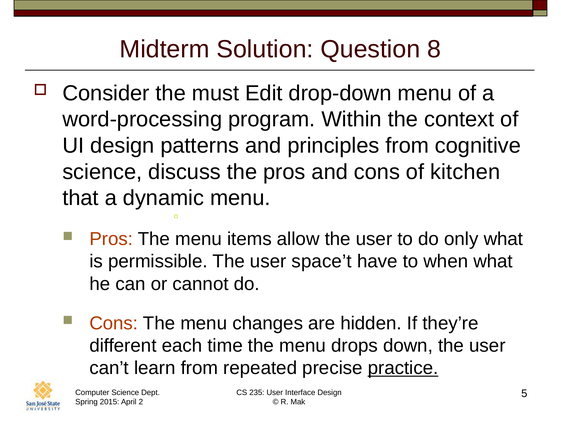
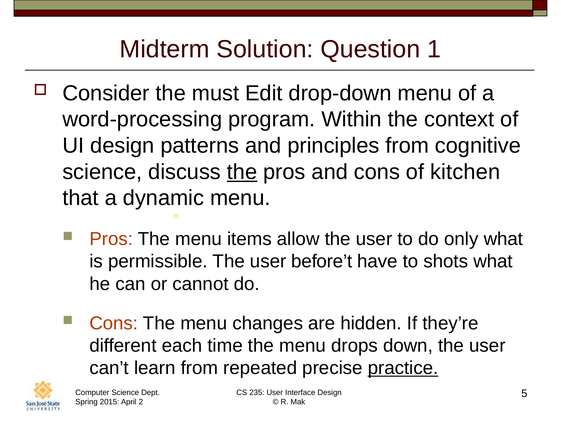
8: 8 -> 1 (434, 49)
the underline: none -> present (242, 172)
space’t: space’t -> before’t (322, 261)
when: when -> shots (446, 261)
